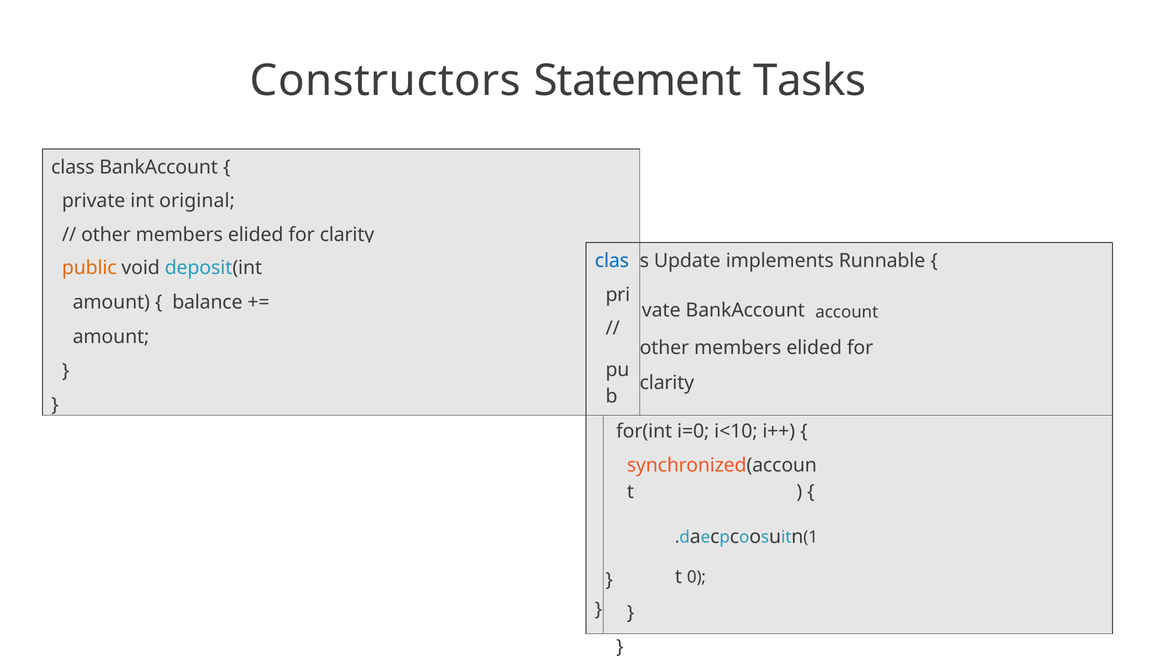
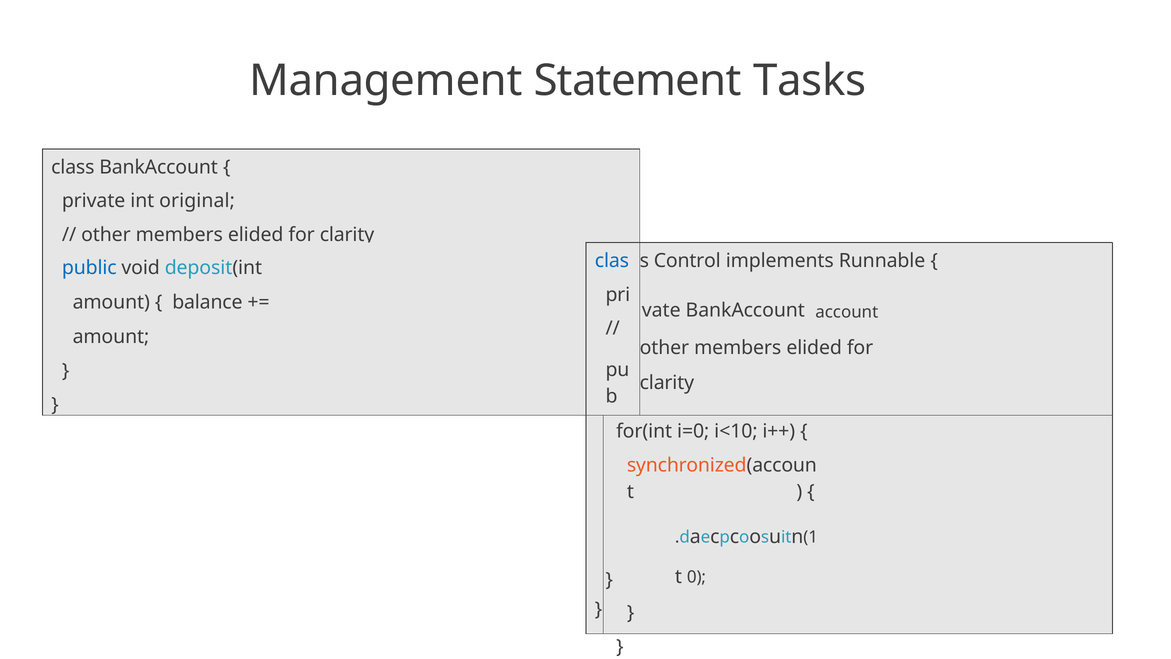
Constructors: Constructors -> Management (386, 80)
Update: Update -> Control (687, 261)
public colour: orange -> blue (89, 267)
